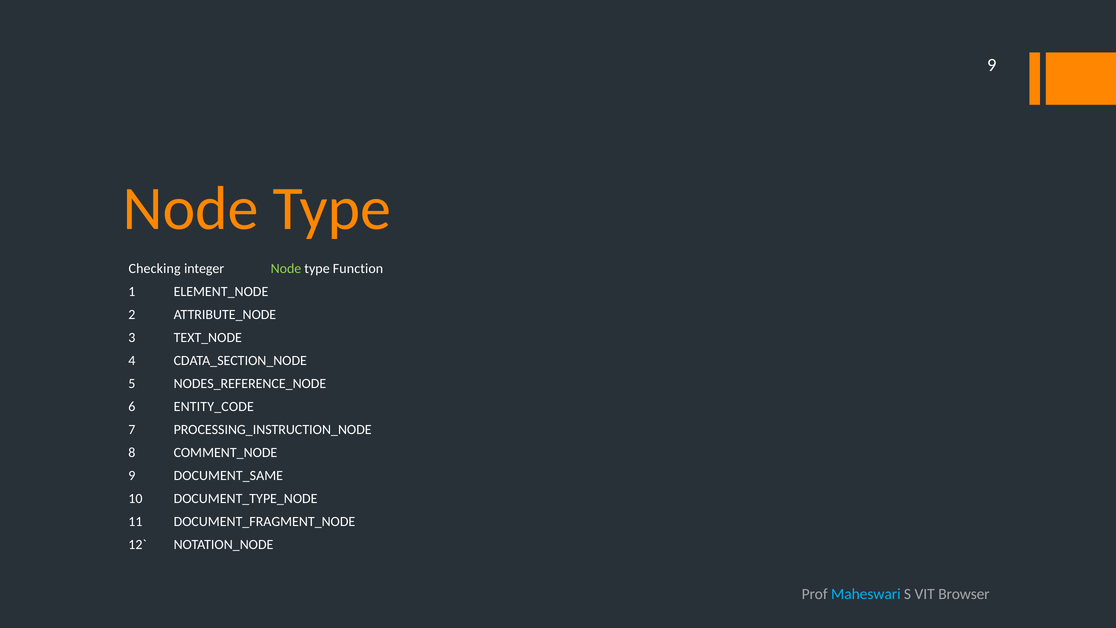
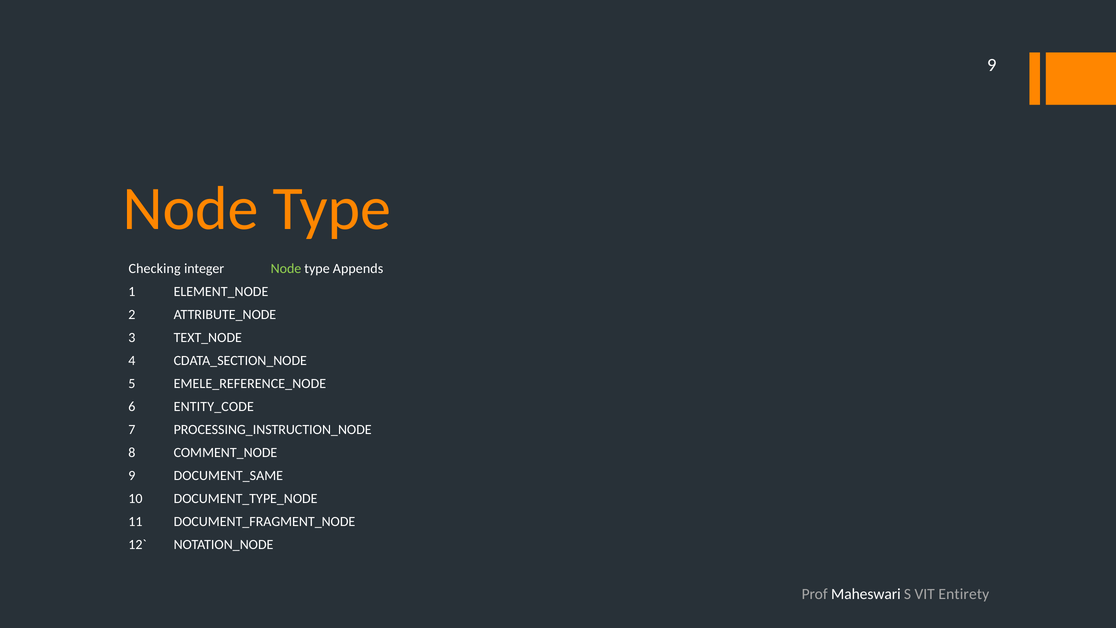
Function: Function -> Appends (358, 268)
NODES_REFERENCE_NODE: NODES_REFERENCE_NODE -> EMELE_REFERENCE_NODE (250, 383)
Maheswari colour: light blue -> white (866, 594)
Browser: Browser -> Entirety (964, 594)
